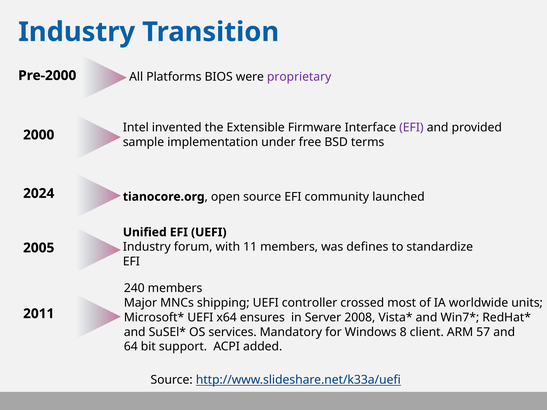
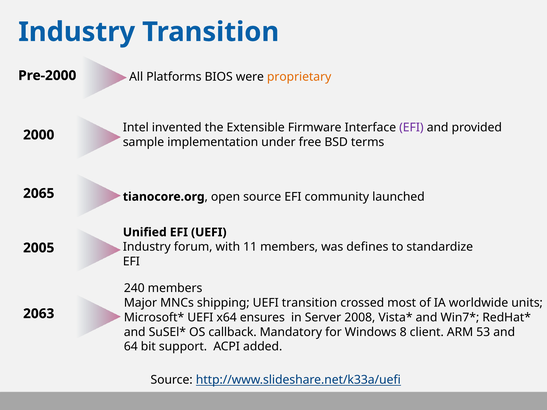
proprietary colour: purple -> orange (299, 77)
2024: 2024 -> 2065 (39, 194)
UEFI controller: controller -> transition (310, 303)
2011: 2011 -> 2063 (39, 314)
services: services -> callback (233, 332)
57: 57 -> 53 (483, 332)
